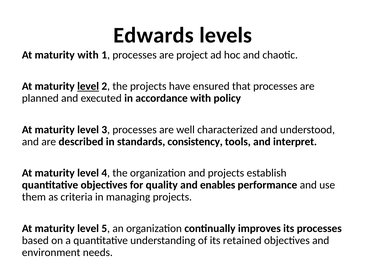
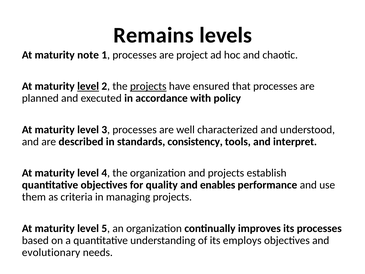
Edwards: Edwards -> Remains (154, 35)
maturity with: with -> note (88, 55)
projects underline: none -> present (148, 86)
retained: retained -> employs (242, 240)
environment: environment -> evolutionary (51, 252)
